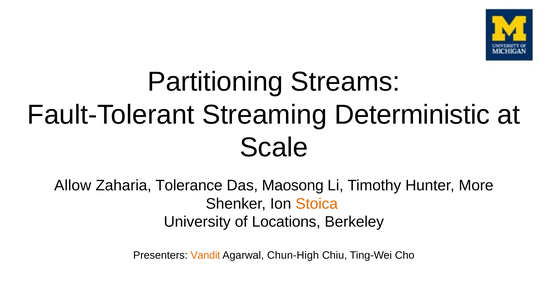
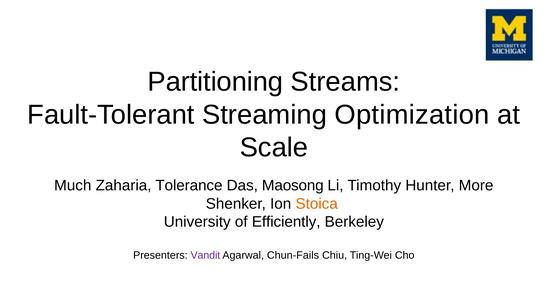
Deterministic: Deterministic -> Optimization (412, 115)
Allow: Allow -> Much (73, 186)
Locations: Locations -> Efficiently (286, 222)
Vandit colour: orange -> purple (205, 256)
Chun-High: Chun-High -> Chun-Fails (293, 256)
